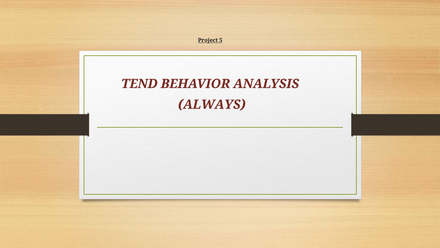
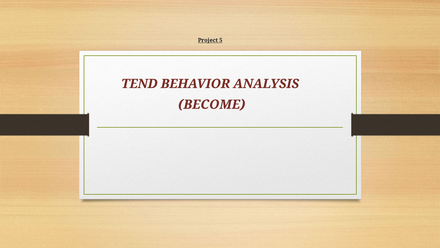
ALWAYS: ALWAYS -> BECOME (212, 104)
